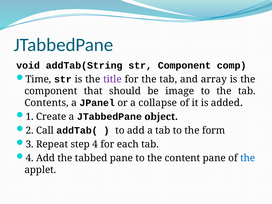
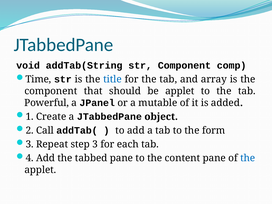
title colour: purple -> blue (112, 79)
be image: image -> applet (180, 91)
Contents: Contents -> Powerful (47, 103)
collapse: collapse -> mutable (158, 103)
step 4: 4 -> 3 (95, 144)
